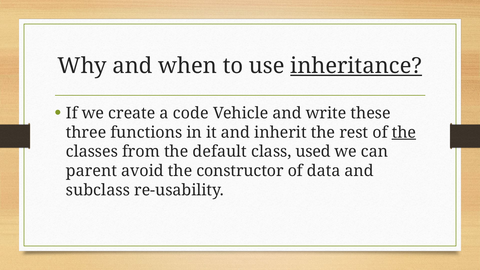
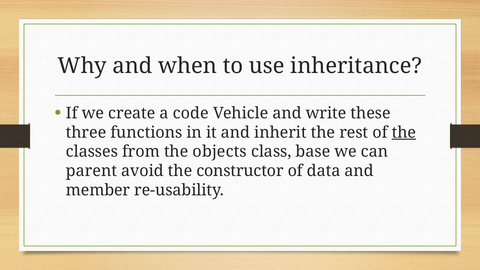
inheritance underline: present -> none (356, 66)
default: default -> objects (220, 152)
used: used -> base (313, 152)
subclass: subclass -> member (98, 190)
